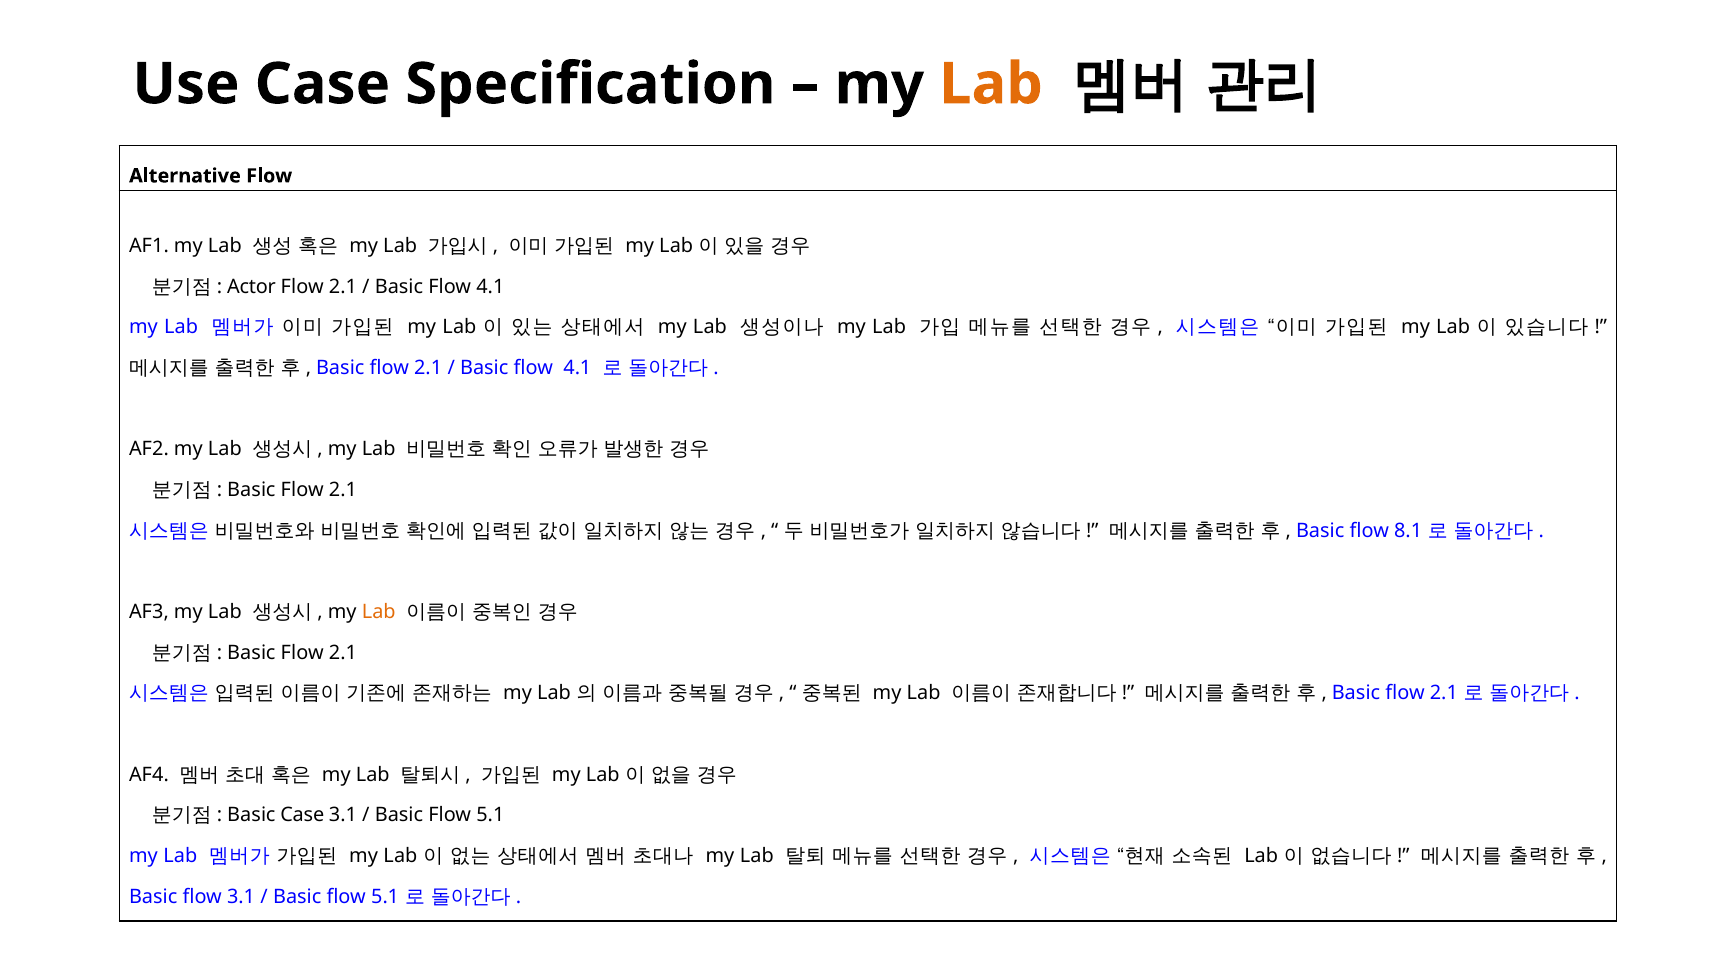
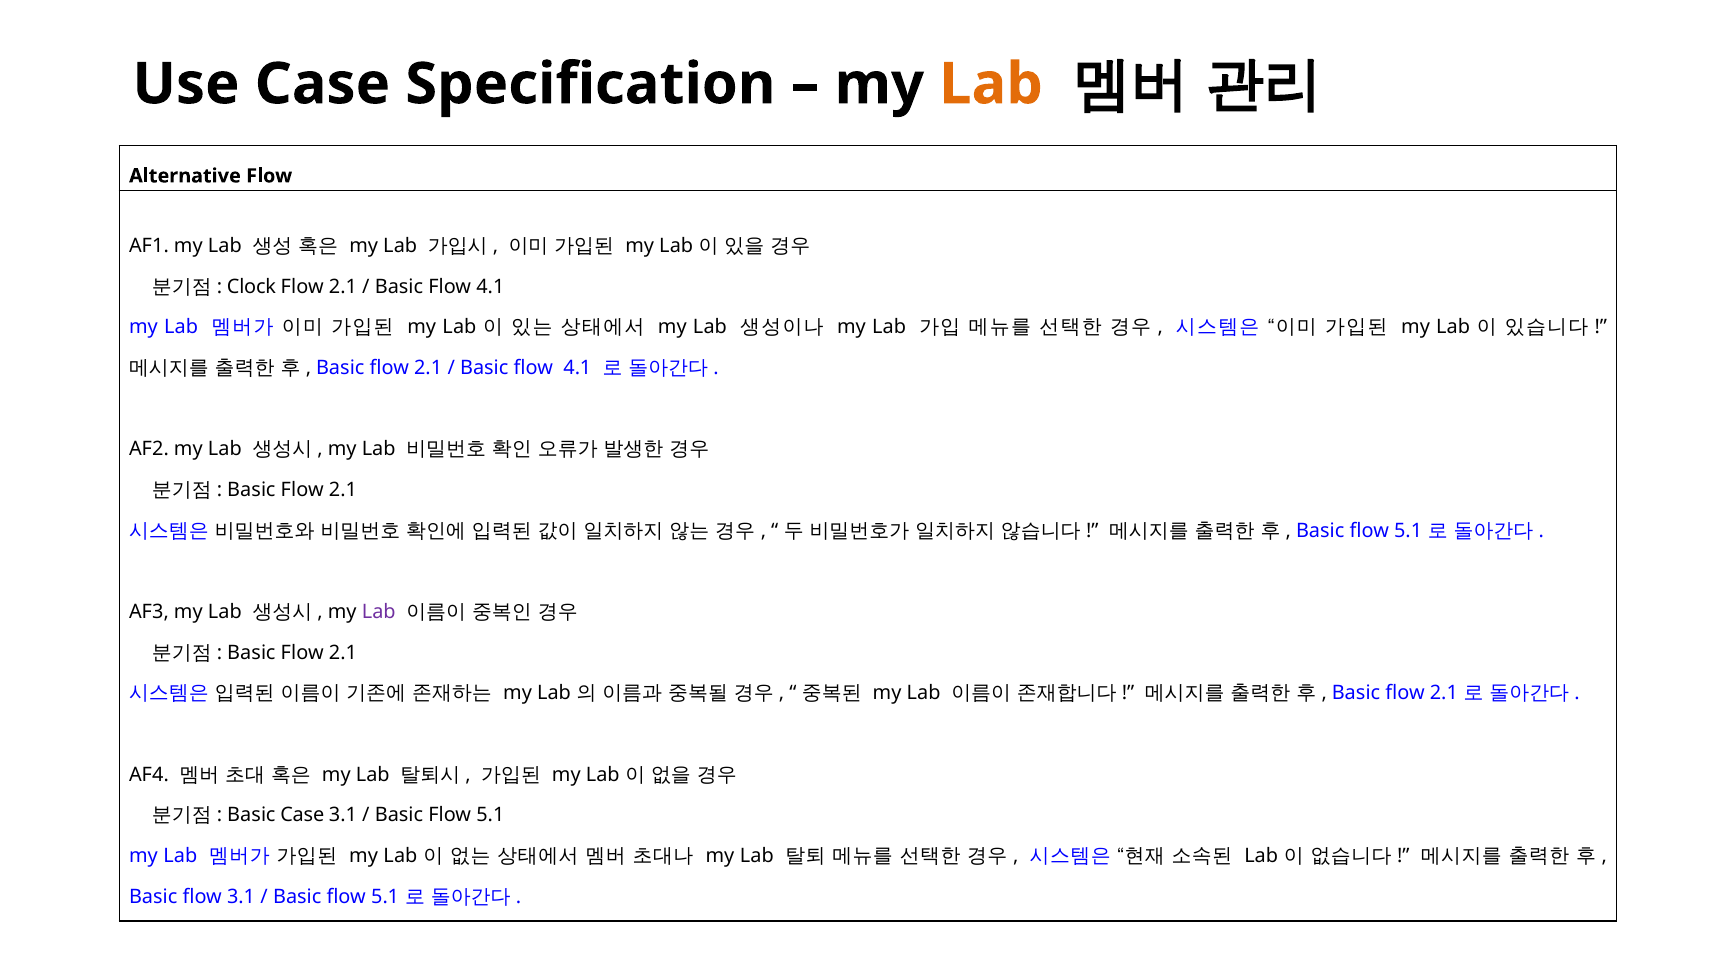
Actor: Actor -> Clock (251, 286)
8.1: 8.1 -> 5.1 (1408, 530)
Lab colour: orange -> purple (379, 612)
